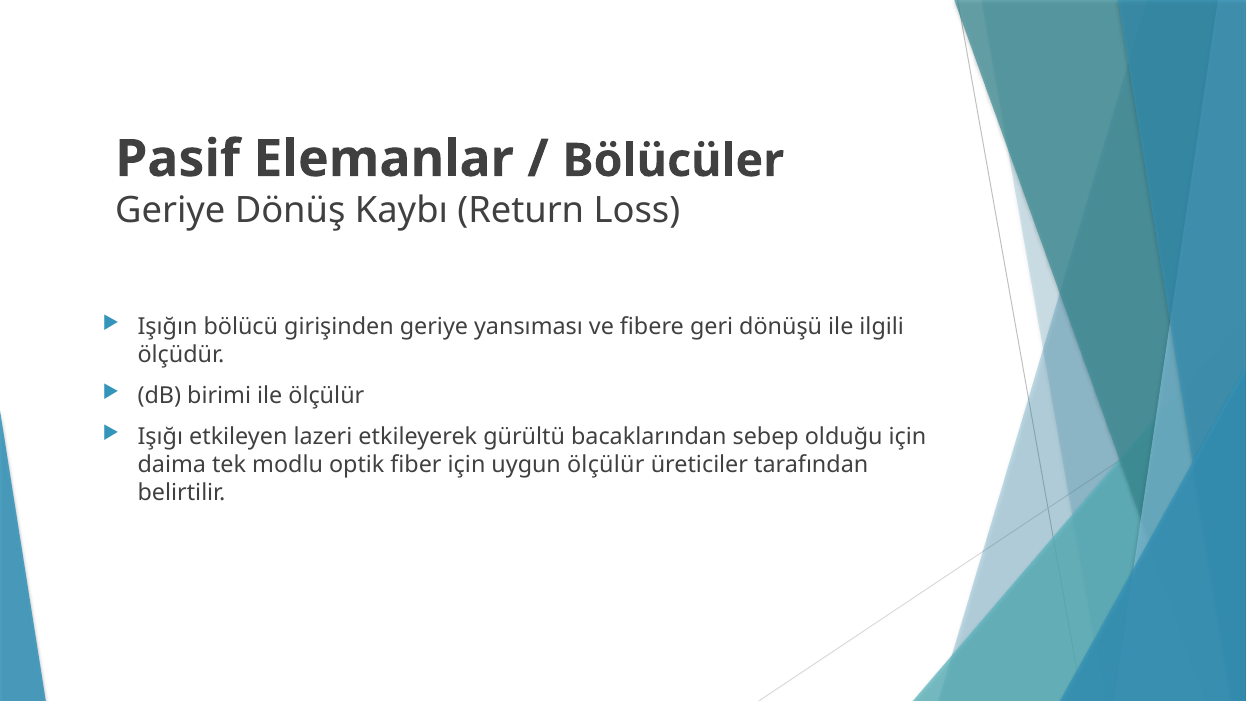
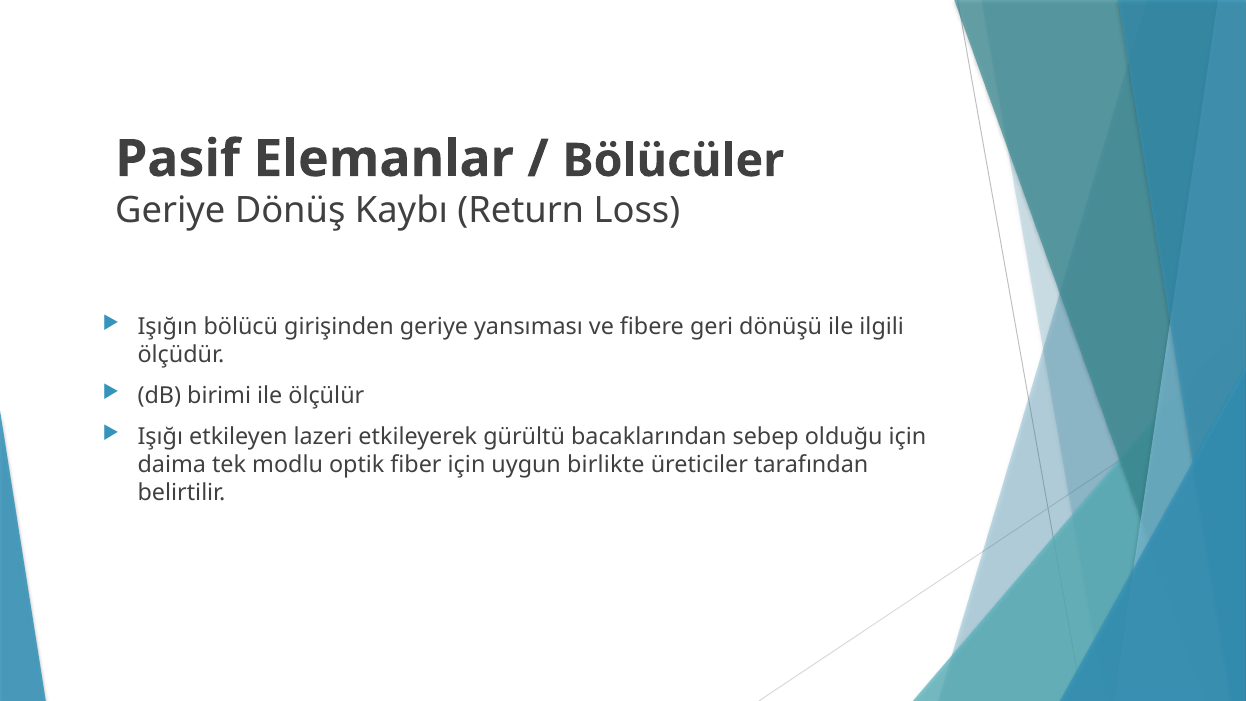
uygun ölçülür: ölçülür -> birlikte (606, 465)
